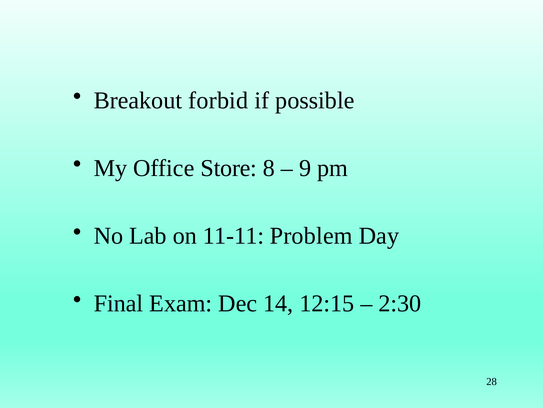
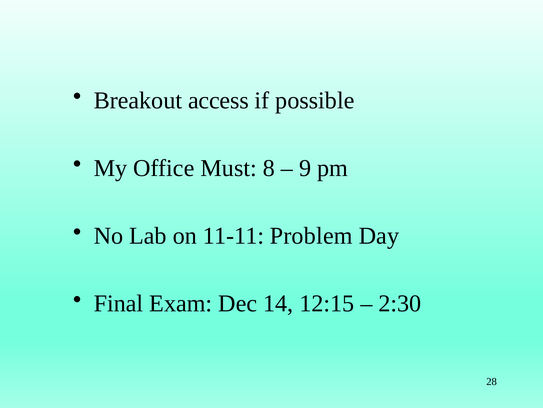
forbid: forbid -> access (218, 100)
Store: Store -> Must (229, 168)
